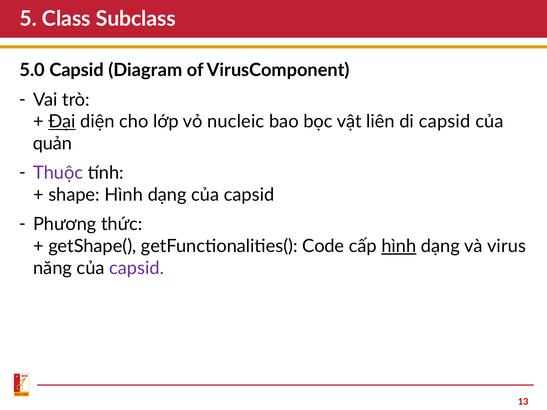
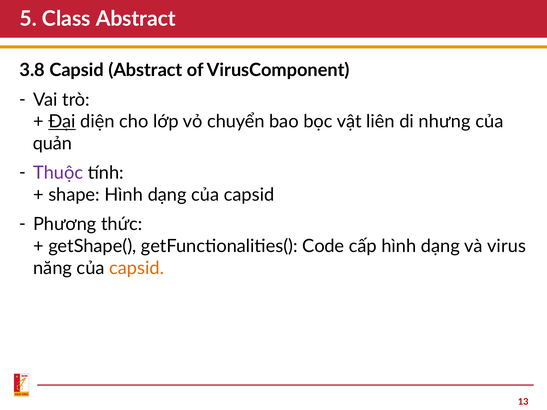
Class Subclass: Subclass -> Abstract (136, 19)
5.0: 5.0 -> 3.8 (32, 70)
Capsid Diagram: Diagram -> Abstract (145, 70)
nucleic: nucleic -> chuyển (236, 122)
di capsid: capsid -> nhưng (445, 122)
hình underline: present -> none (399, 246)
capsid colour: purple -> orange (137, 268)
